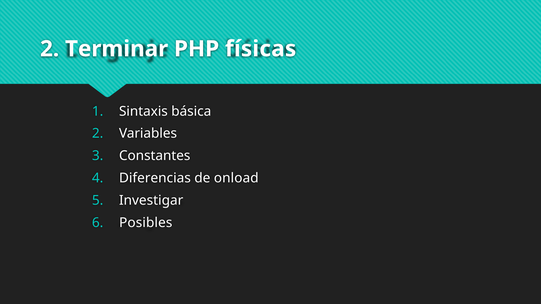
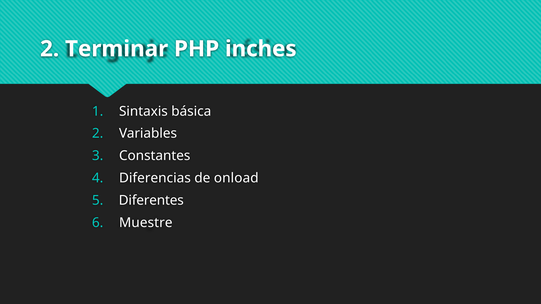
físicas: físicas -> inches (261, 49)
Investigar: Investigar -> Diferentes (151, 201)
Posibles: Posibles -> Muestre (146, 223)
